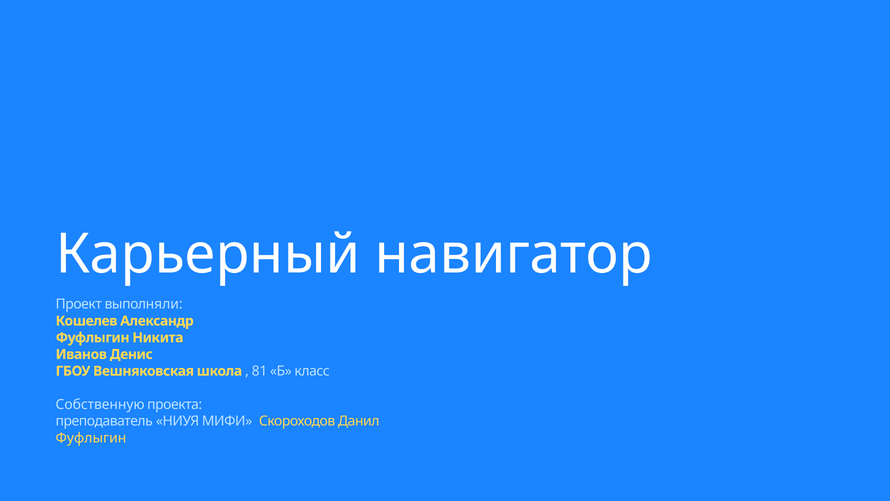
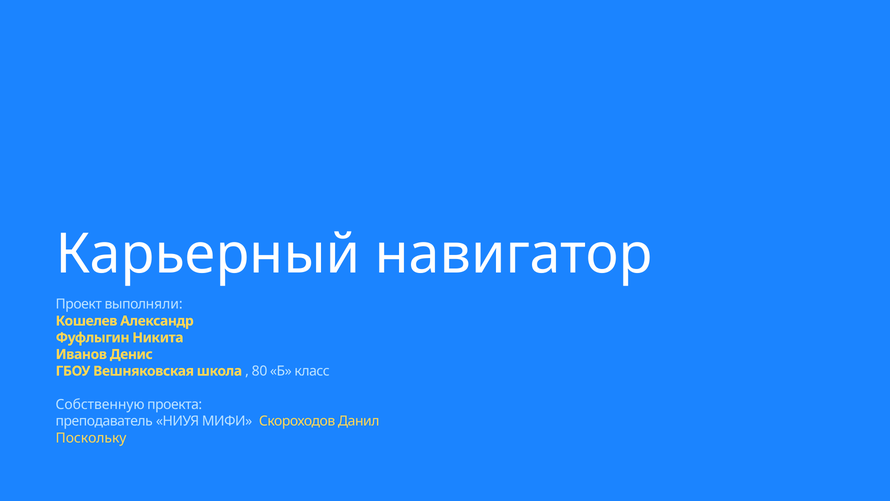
81: 81 -> 80 (260, 371)
Фуфлыгин: Фуфлыгин -> Поскольку (91, 438)
